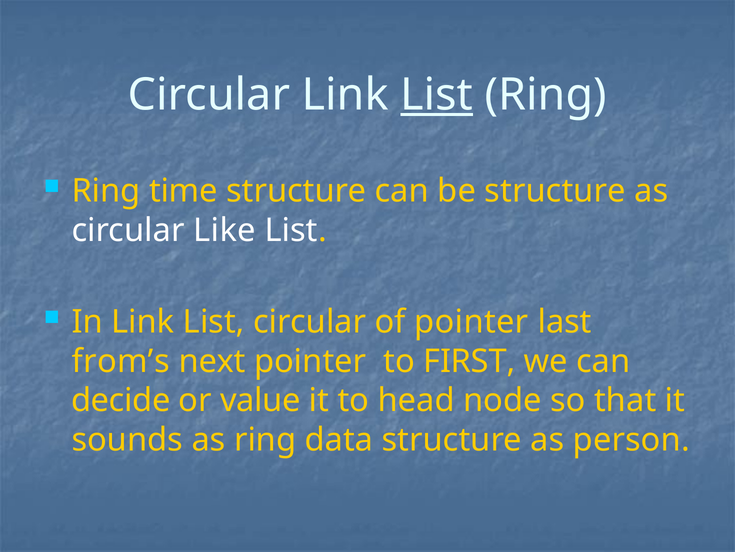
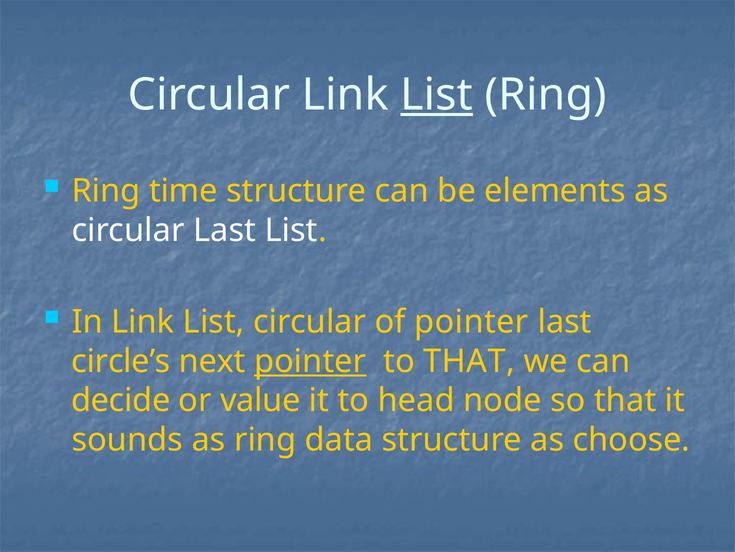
be structure: structure -> elements (555, 191)
circular Like: Like -> Last (225, 230)
from’s: from’s -> circle’s (121, 361)
pointer underline: none -> present (310, 361)
to FIRST: FIRST -> THAT (469, 361)
person: person -> choose (632, 439)
